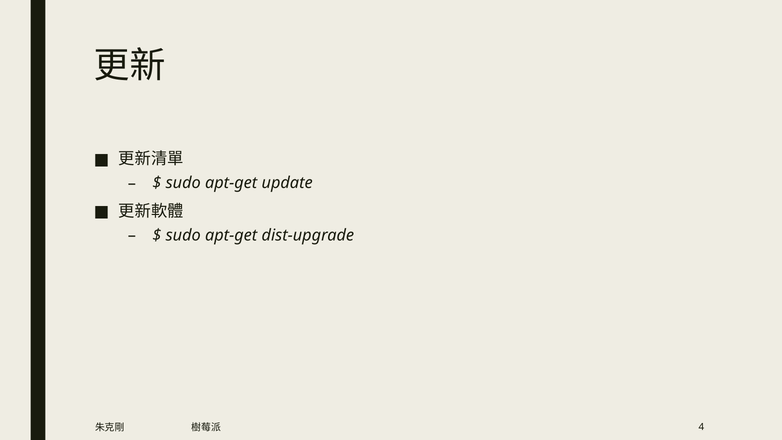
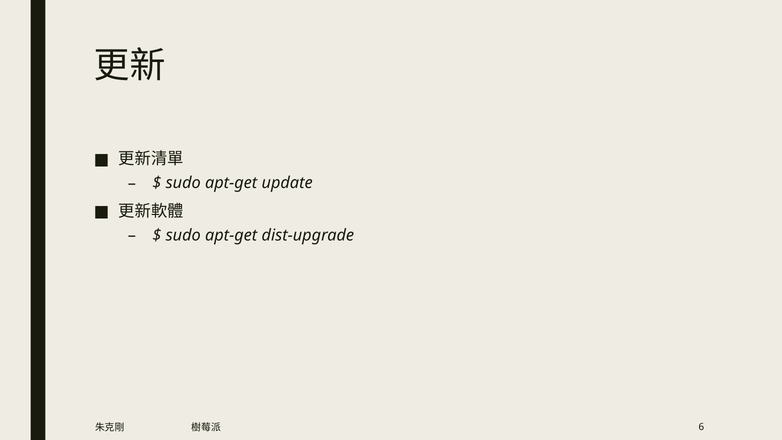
4: 4 -> 6 (701, 427)
